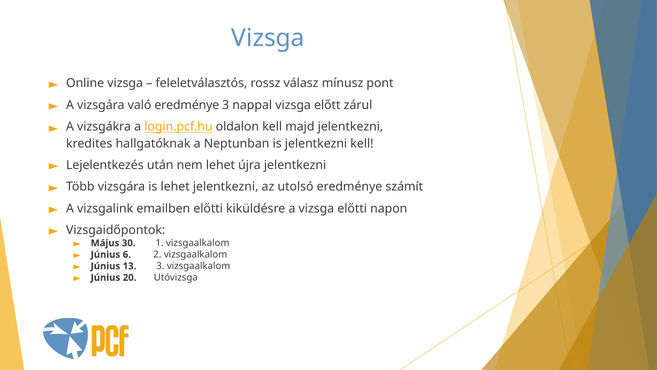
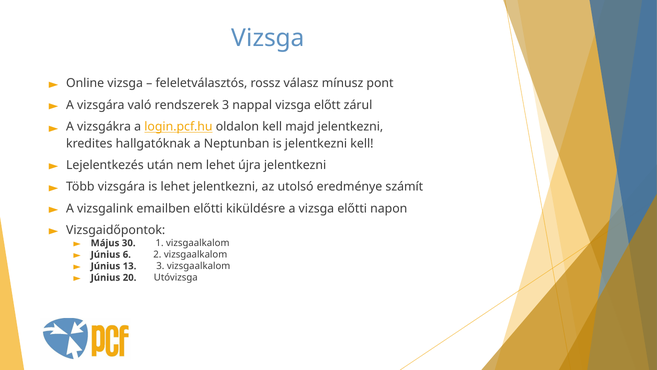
való eredménye: eredménye -> rendszerek (187, 105)
